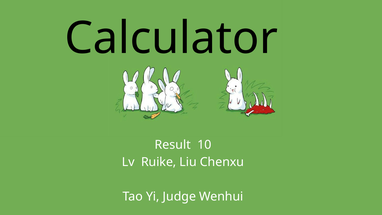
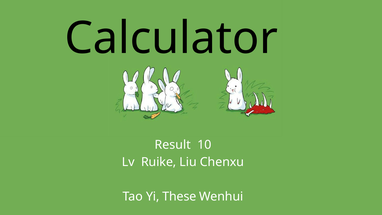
Judge: Judge -> These (179, 197)
